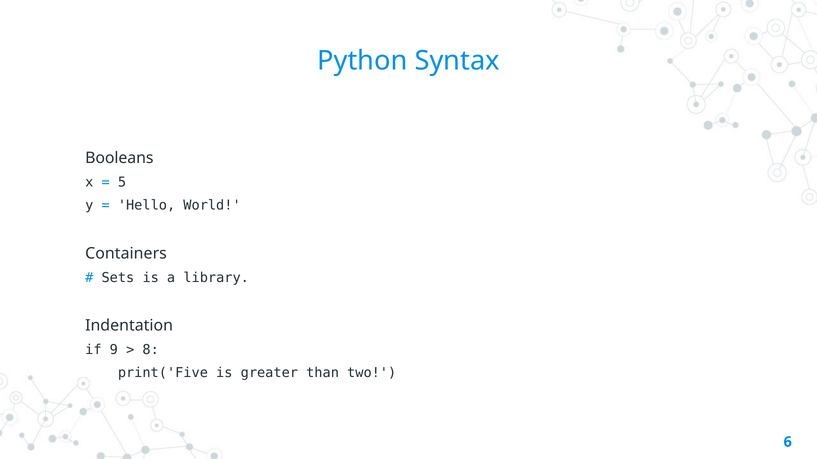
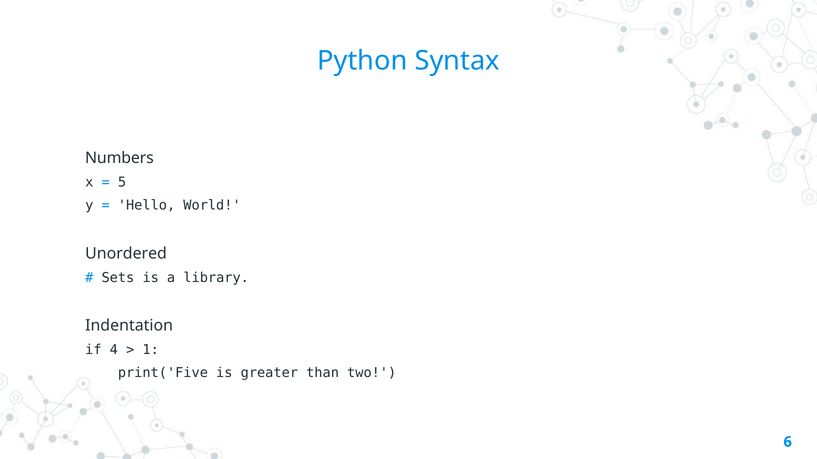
Booleans: Booleans -> Numbers (119, 158)
Containers: Containers -> Unordered (126, 254)
9: 9 -> 4 (114, 350)
8: 8 -> 1 (151, 350)
